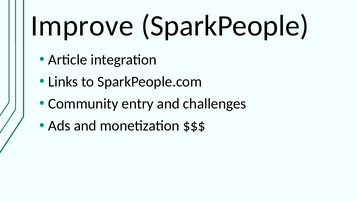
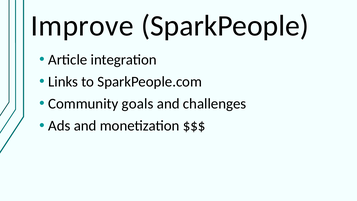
entry: entry -> goals (138, 104)
